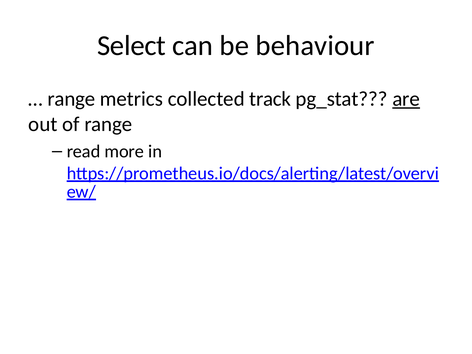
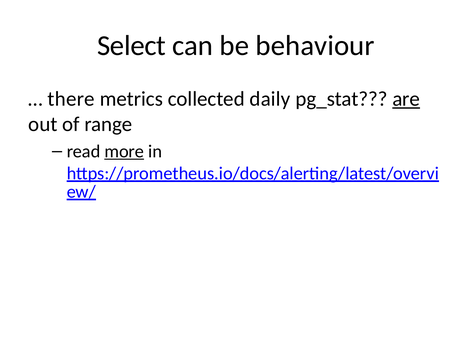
range: range -> there (71, 99)
track: track -> daily (270, 99)
more underline: none -> present (124, 151)
